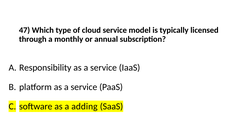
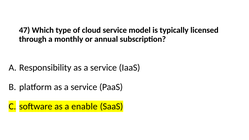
adding: adding -> enable (84, 106)
